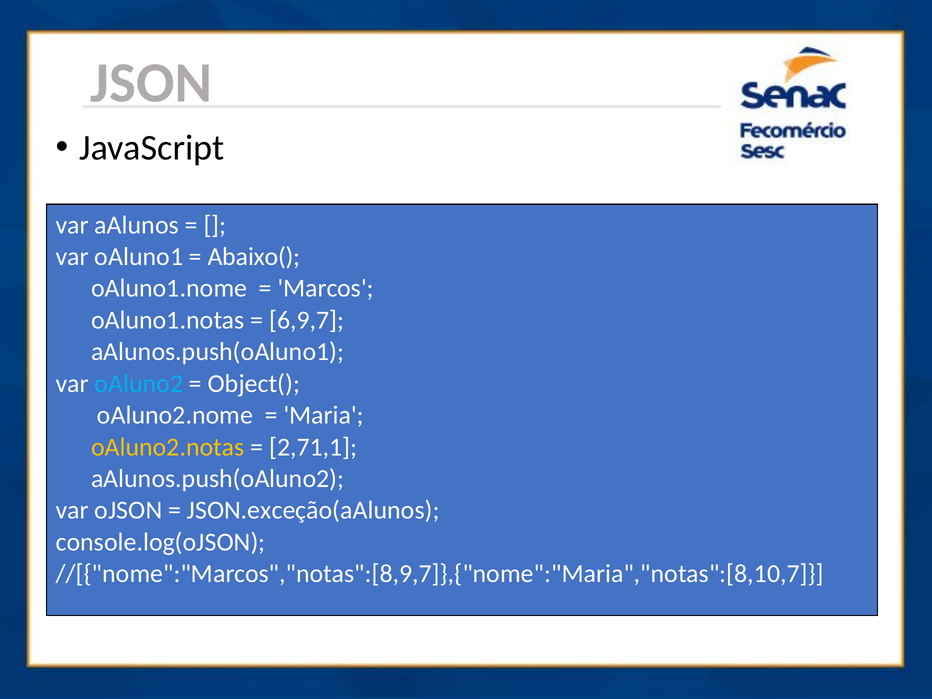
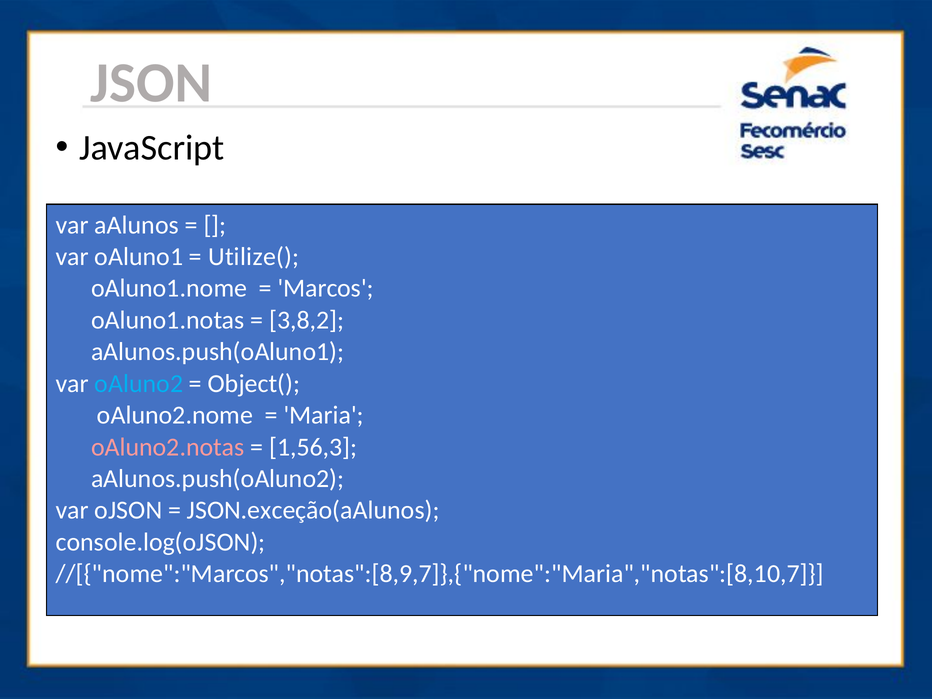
Abaixo(: Abaixo( -> Utilize( (254, 257)
6,9,7: 6,9,7 -> 3,8,2 (307, 320)
oAluno2.notas colour: yellow -> pink (168, 447)
2,71,1: 2,71,1 -> 1,56,3 (313, 447)
